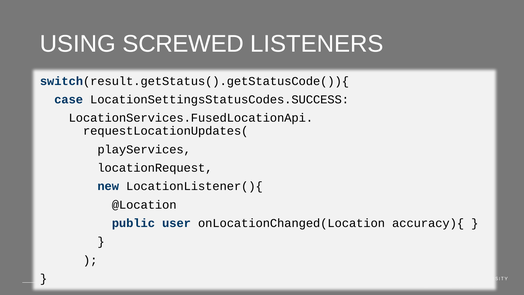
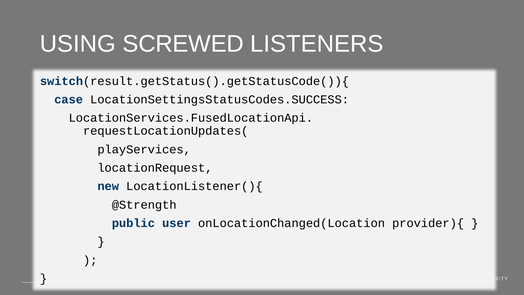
@Location: @Location -> @Strength (144, 205)
accuracy){: accuracy){ -> provider){ (428, 223)
